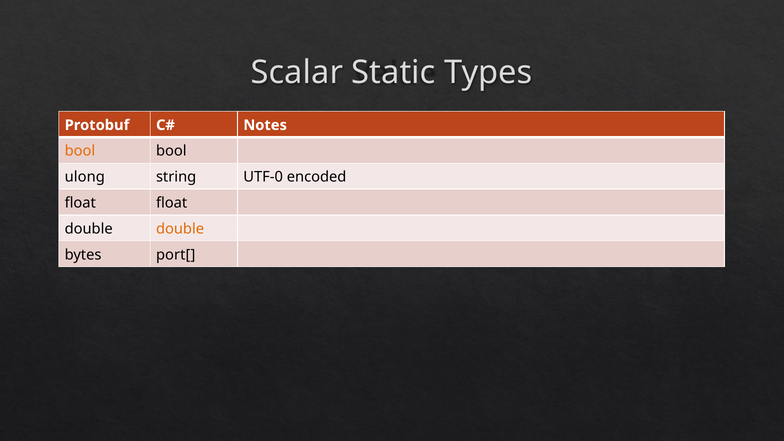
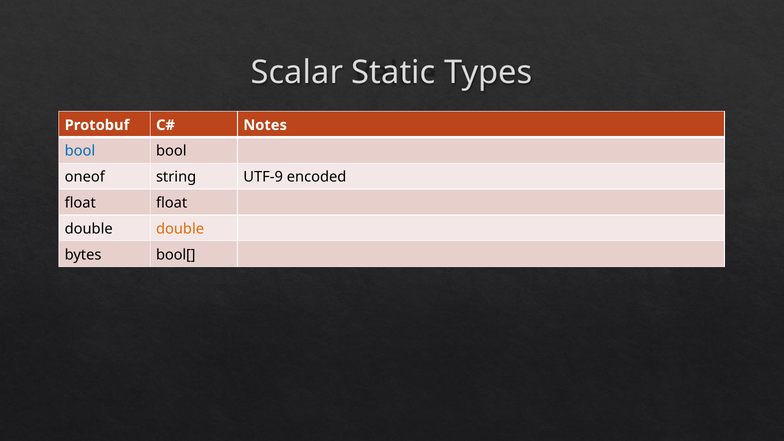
bool colour: orange -> blue (80, 151)
ulong: ulong -> oneof (85, 177)
UTF-0: UTF-0 -> UTF-9 (263, 177)
port[: port[ -> bool[ (176, 255)
